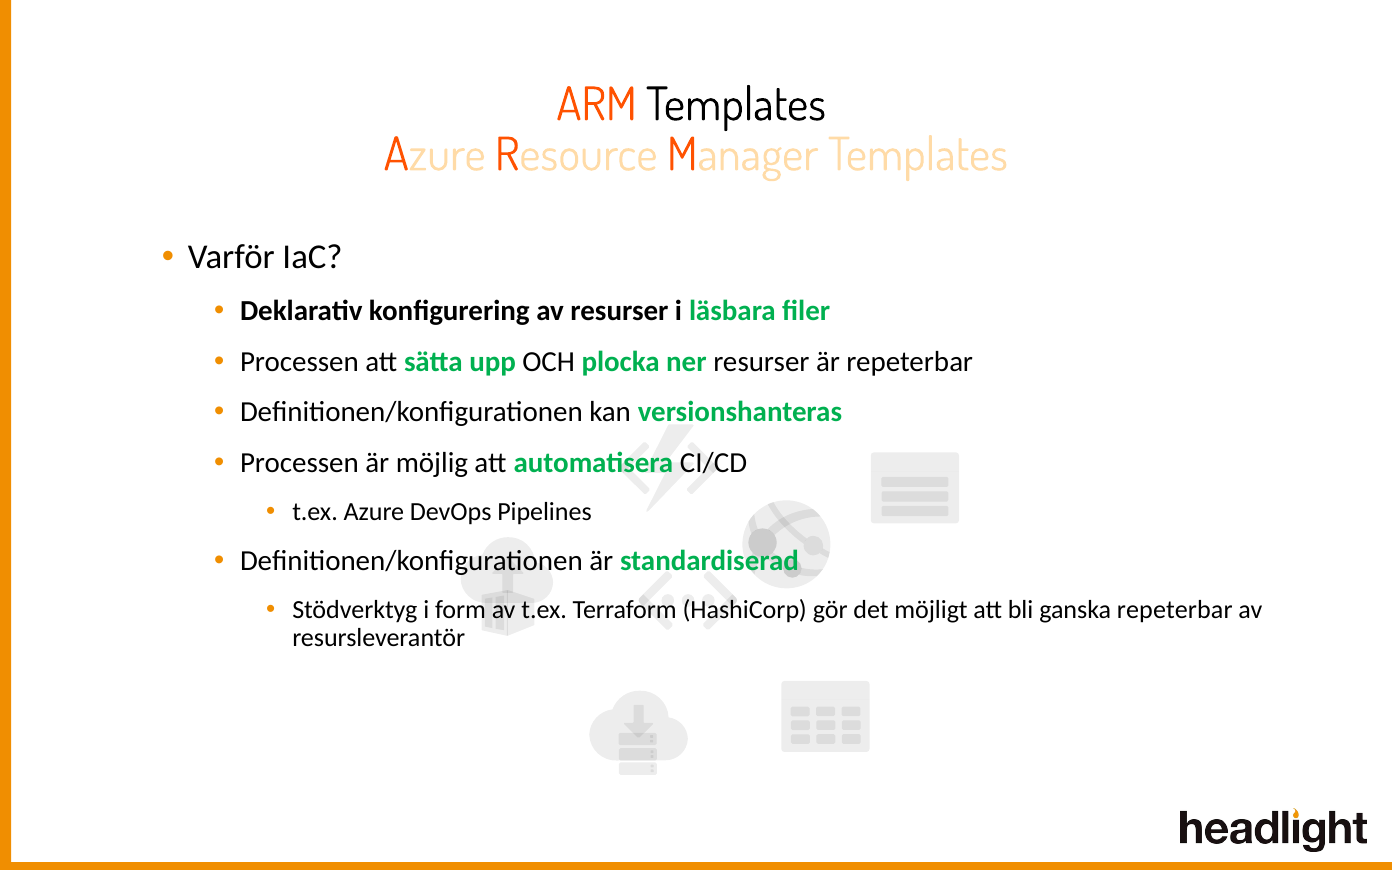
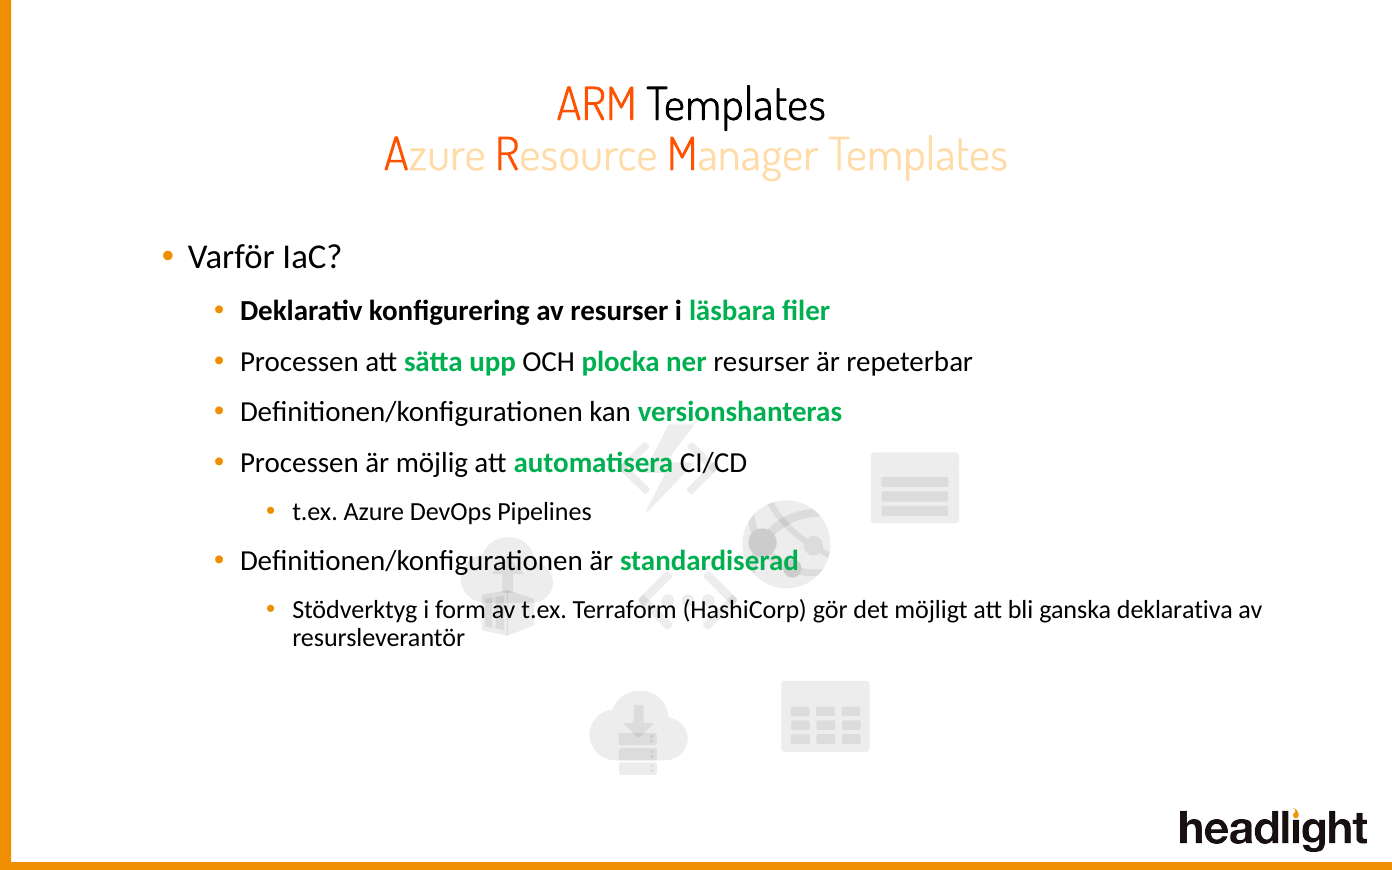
ganska repeterbar: repeterbar -> deklarativa (1175, 610)
